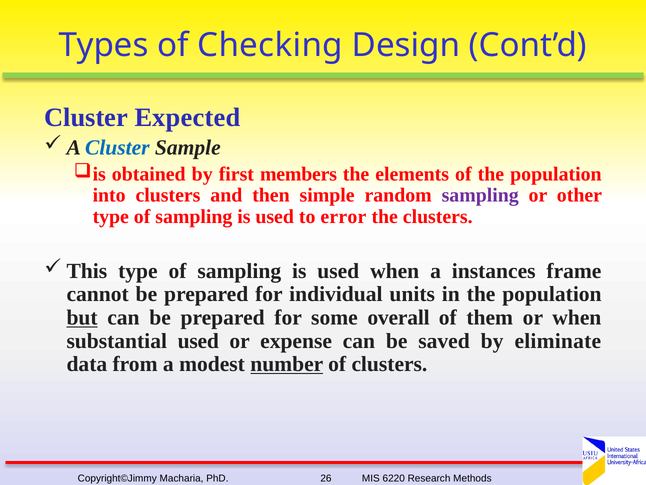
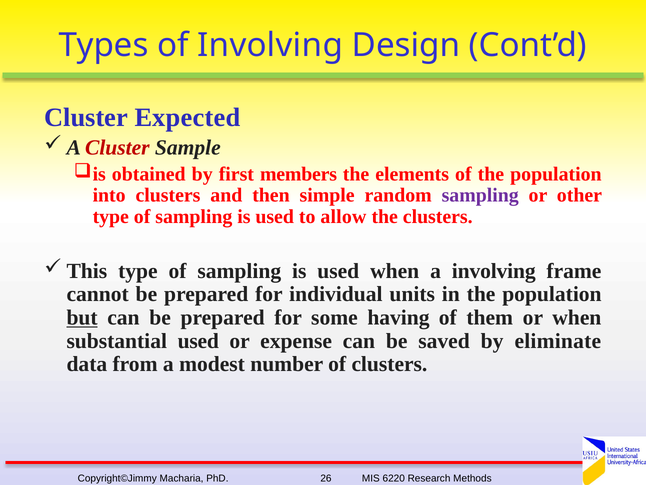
of Checking: Checking -> Involving (270, 45)
Cluster colour: blue -> red (117, 147)
error: error -> allow (343, 217)
a instances: instances -> involving (494, 271)
overall: overall -> having (398, 317)
number underline: present -> none (287, 364)
